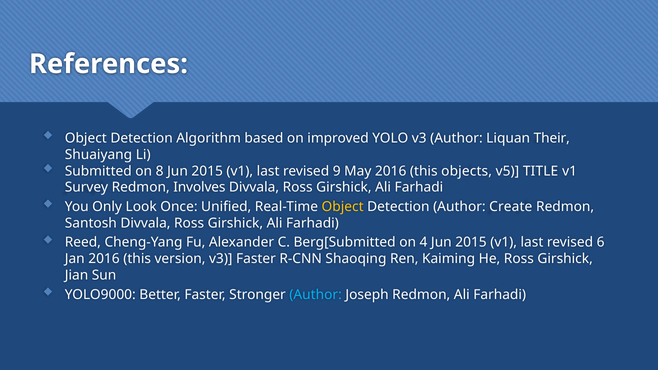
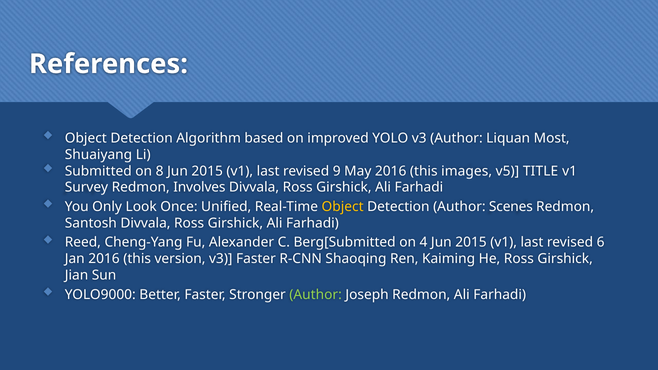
Their: Their -> Most (552, 138)
objects: objects -> images (467, 171)
Create: Create -> Scenes (511, 207)
Author colour: light blue -> light green (316, 295)
